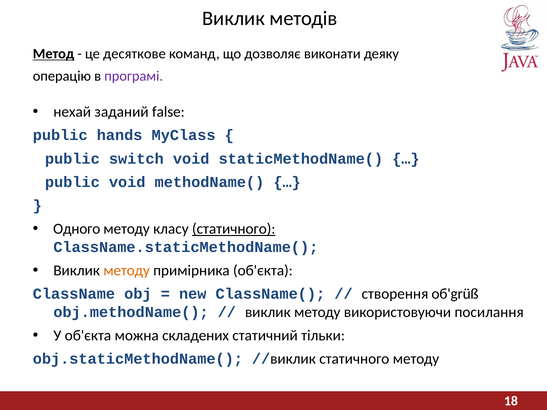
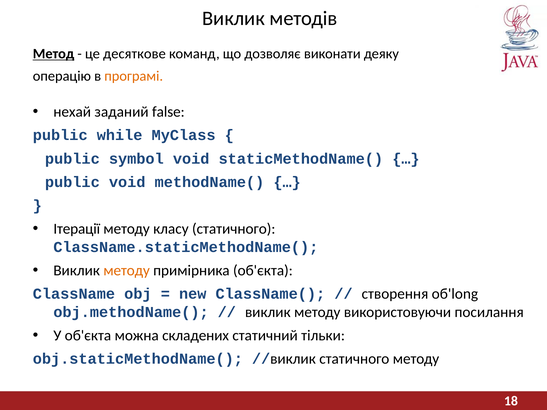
програмі colour: purple -> orange (134, 76)
hands: hands -> while (120, 135)
switch: switch -> symbol (136, 159)
Одного: Одного -> Ітерації (77, 229)
статичного underline: present -> none (234, 229)
об'grüß: об'grüß -> об'long (455, 294)
